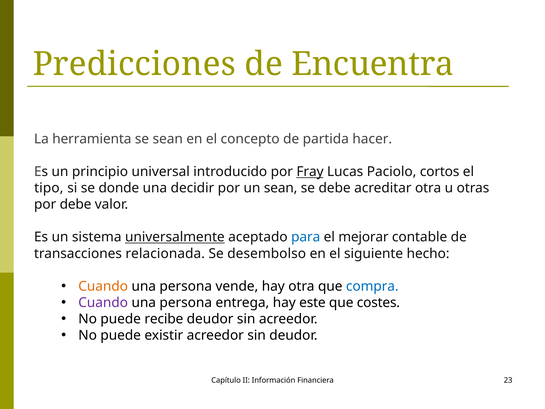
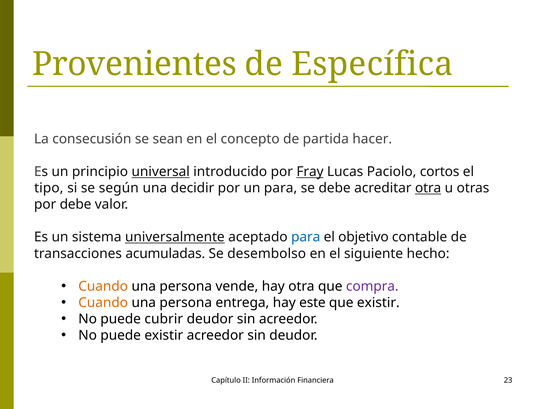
Predicciones: Predicciones -> Provenientes (135, 64)
Encuentra: Encuentra -> Específica (372, 64)
herramienta: herramienta -> consecusión (92, 139)
universal underline: none -> present (161, 172)
donde: donde -> según (119, 188)
un sean: sean -> para (281, 188)
otra underline: none -> present (428, 188)
mejorar: mejorar -> objetivo (363, 237)
relacionada: relacionada -> acumuladas (165, 253)
compra colour: blue -> purple (372, 286)
Cuando colour: purple -> orange (103, 302)
que costes: costes -> existir (378, 302)
recibe: recibe -> cubrir (164, 319)
